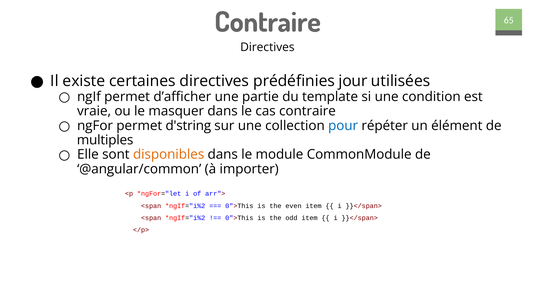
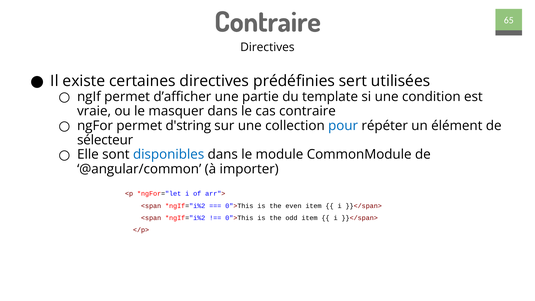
jour: jour -> sert (353, 81)
multiples: multiples -> sélecteur (105, 140)
disponibles colour: orange -> blue (169, 155)
